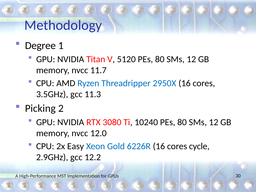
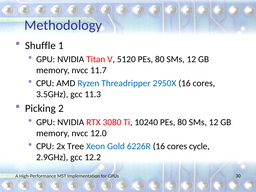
Degree: Degree -> Shuffle (40, 45)
Easy: Easy -> Tree (76, 146)
